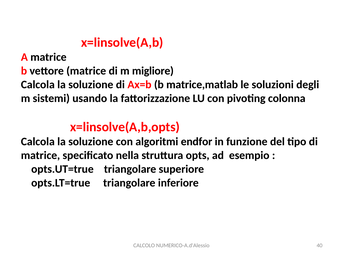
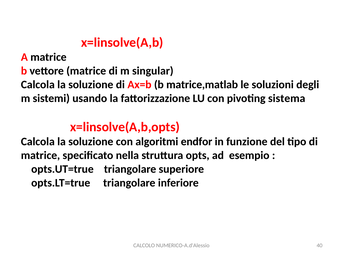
migliore: migliore -> singular (153, 71)
colonna: colonna -> sistema (287, 98)
